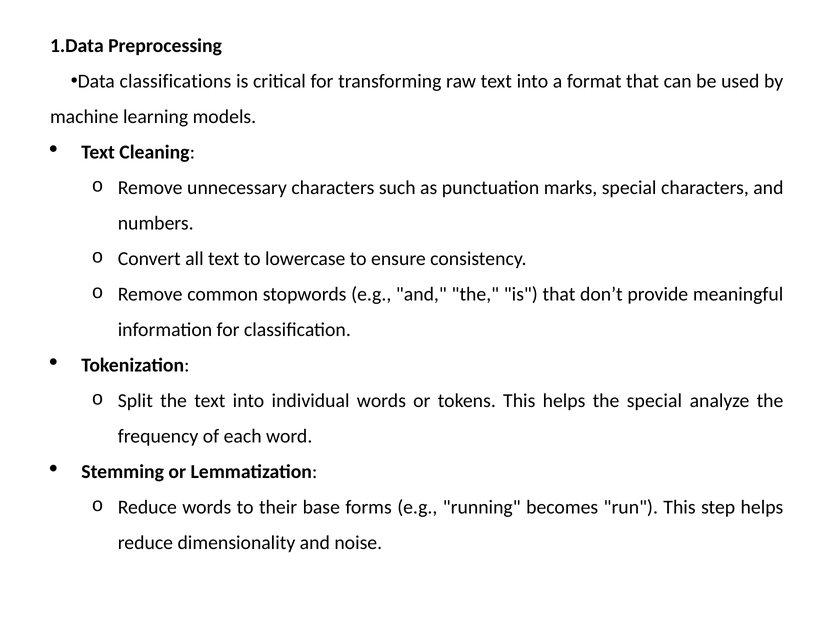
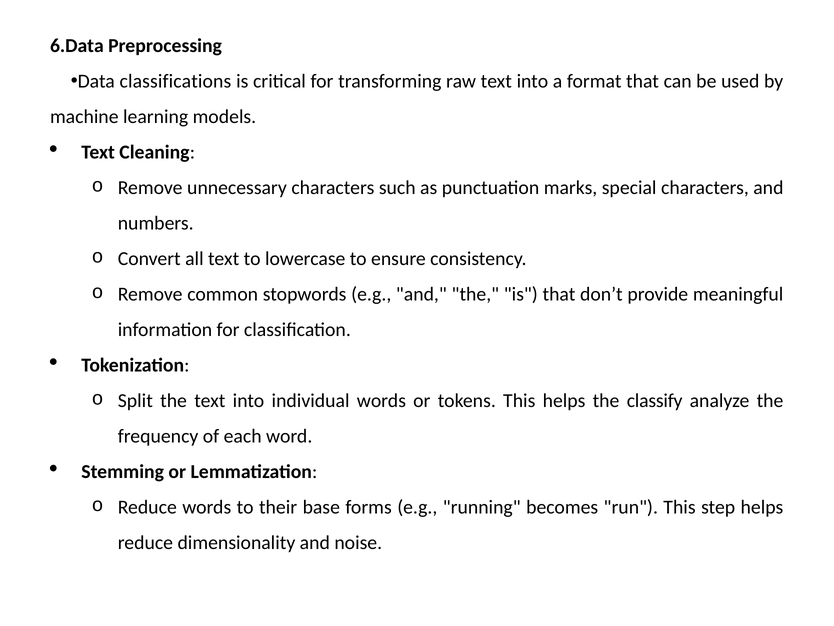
1.Data: 1.Data -> 6.Data (77, 46)
the special: special -> classify (655, 400)
